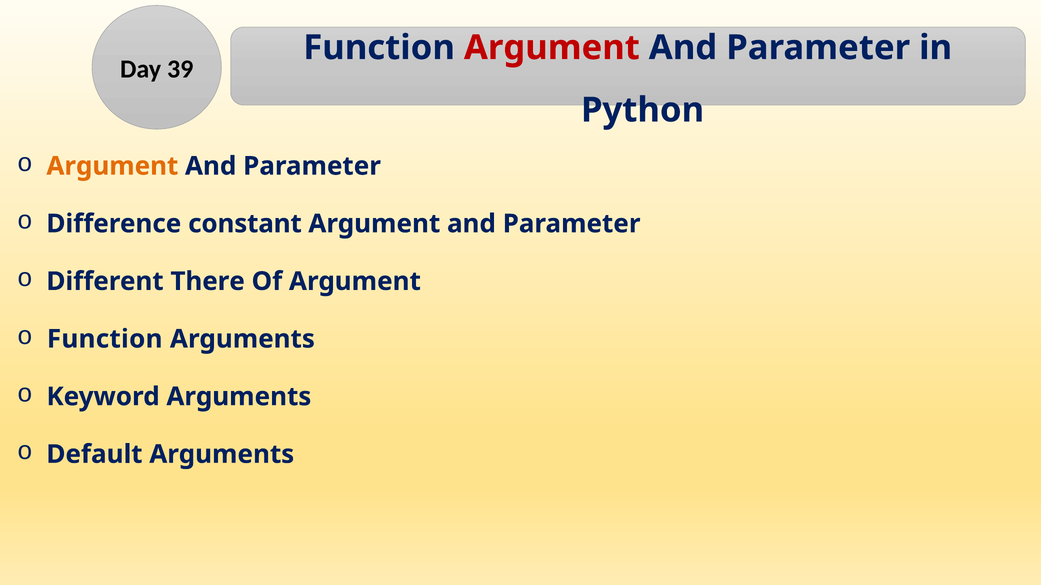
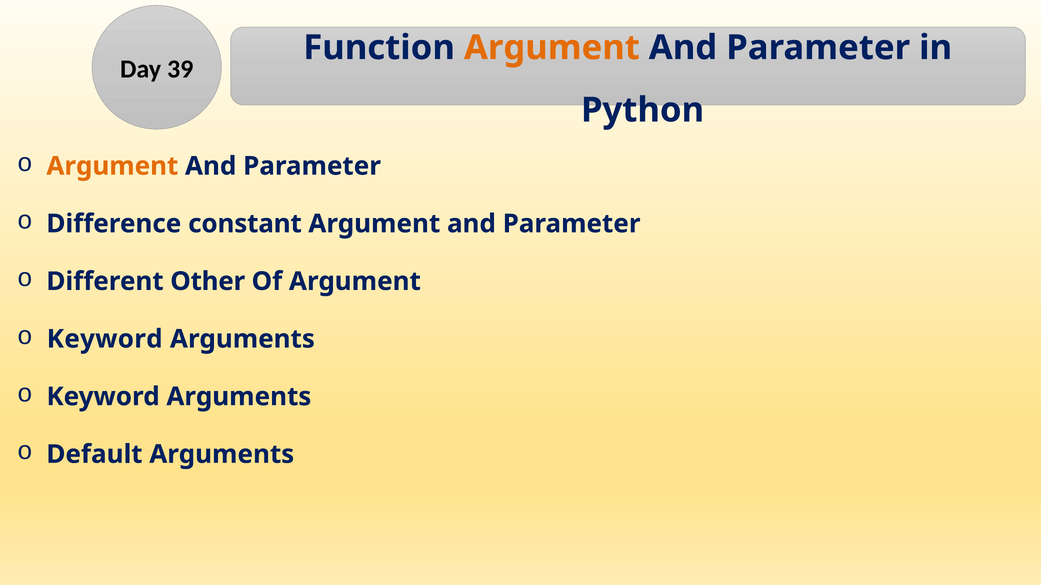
Argument colour: red -> orange (552, 48)
There: There -> Other (208, 282)
Function: Function -> Keyword (105, 339)
